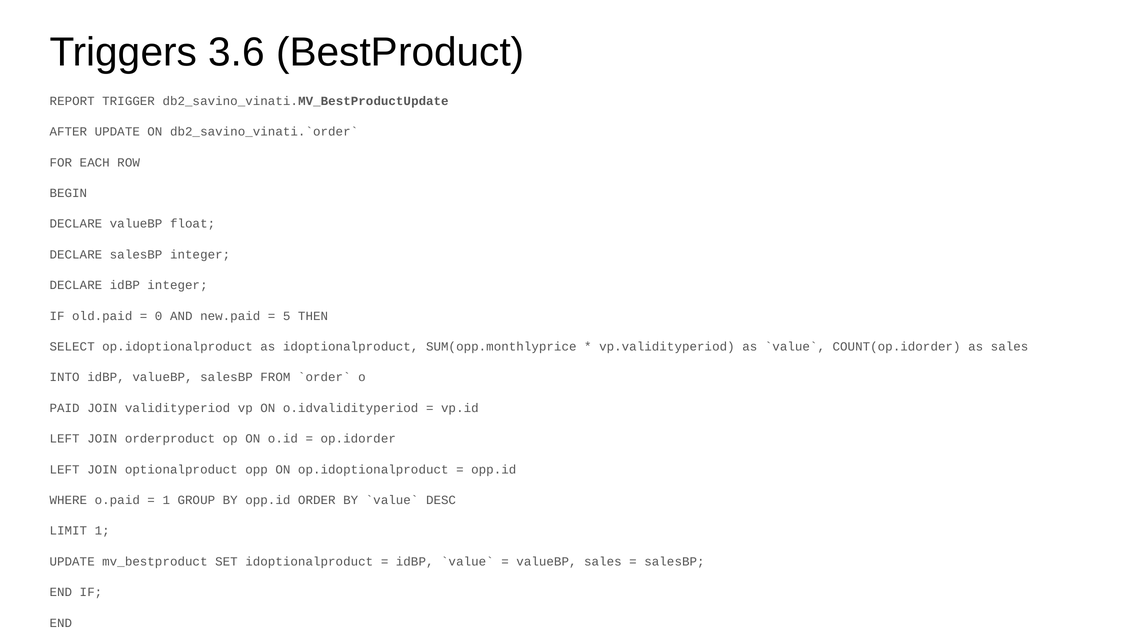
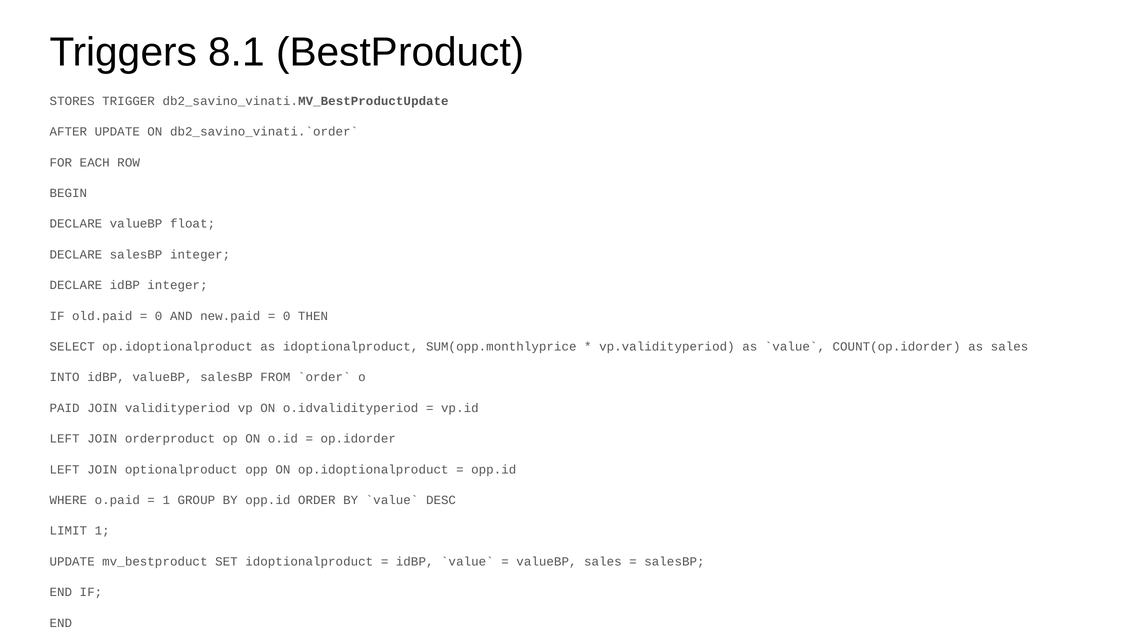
3.6: 3.6 -> 8.1 (237, 52)
REPORT: REPORT -> STORES (72, 101)
5: 5 -> 0 (287, 316)
